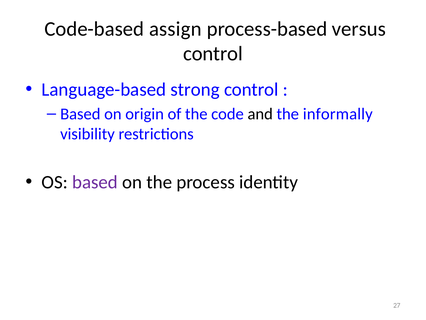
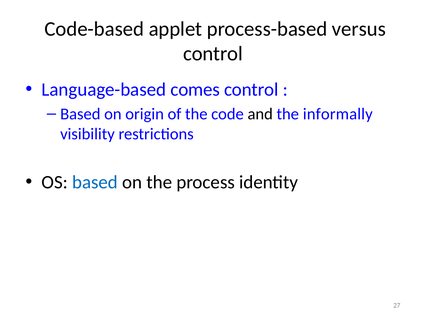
assign: assign -> applet (175, 29)
strong: strong -> comes (195, 89)
based colour: purple -> blue (95, 182)
